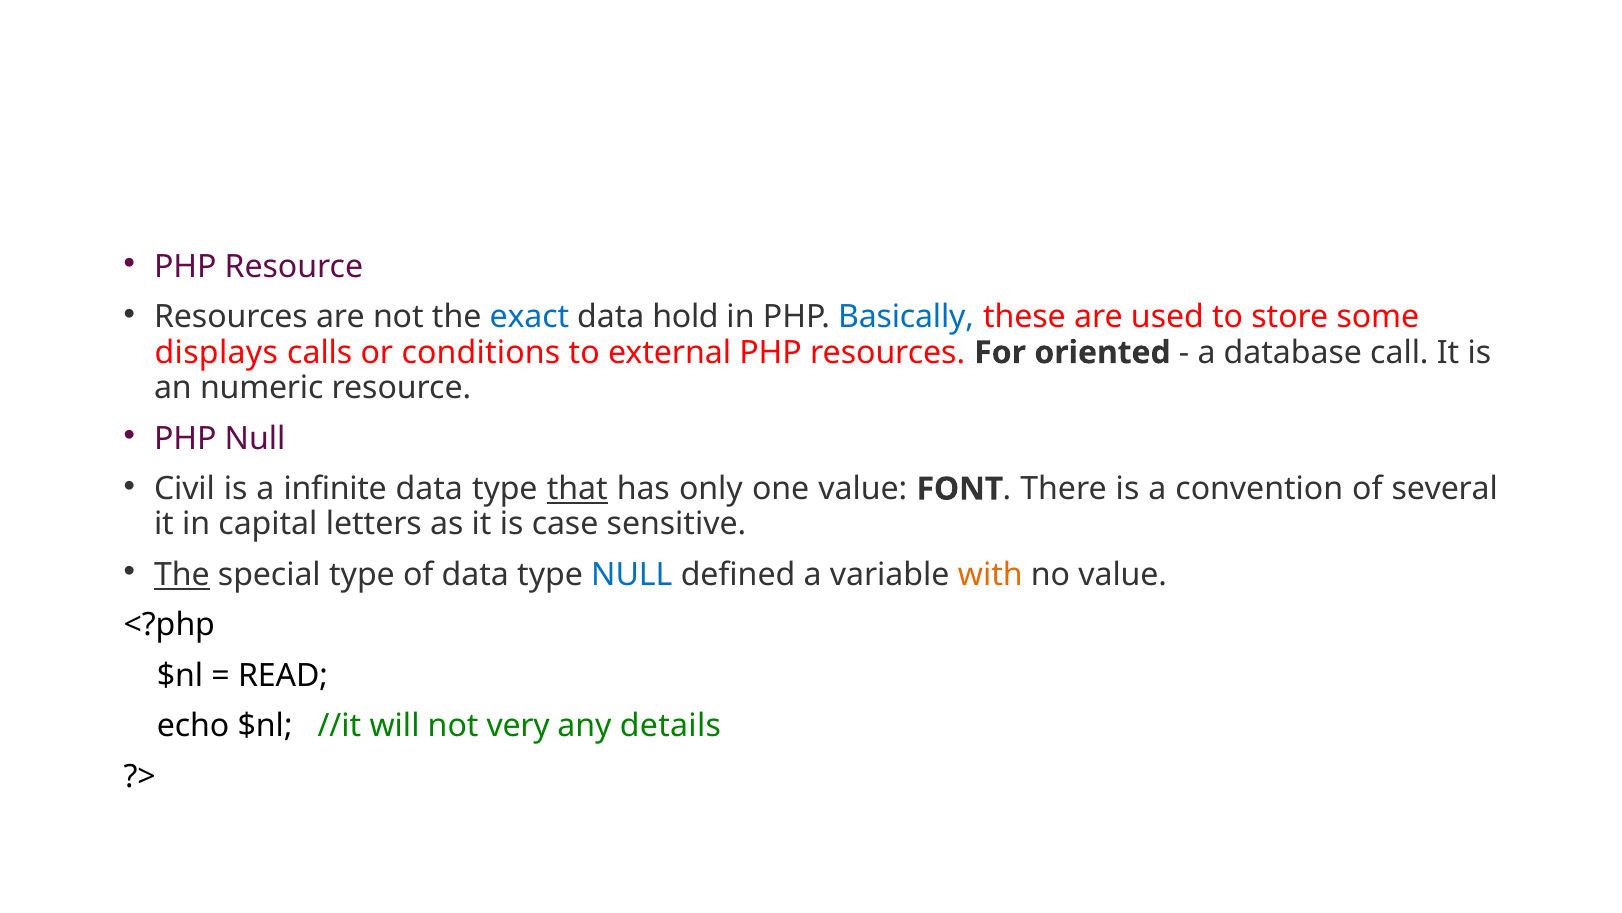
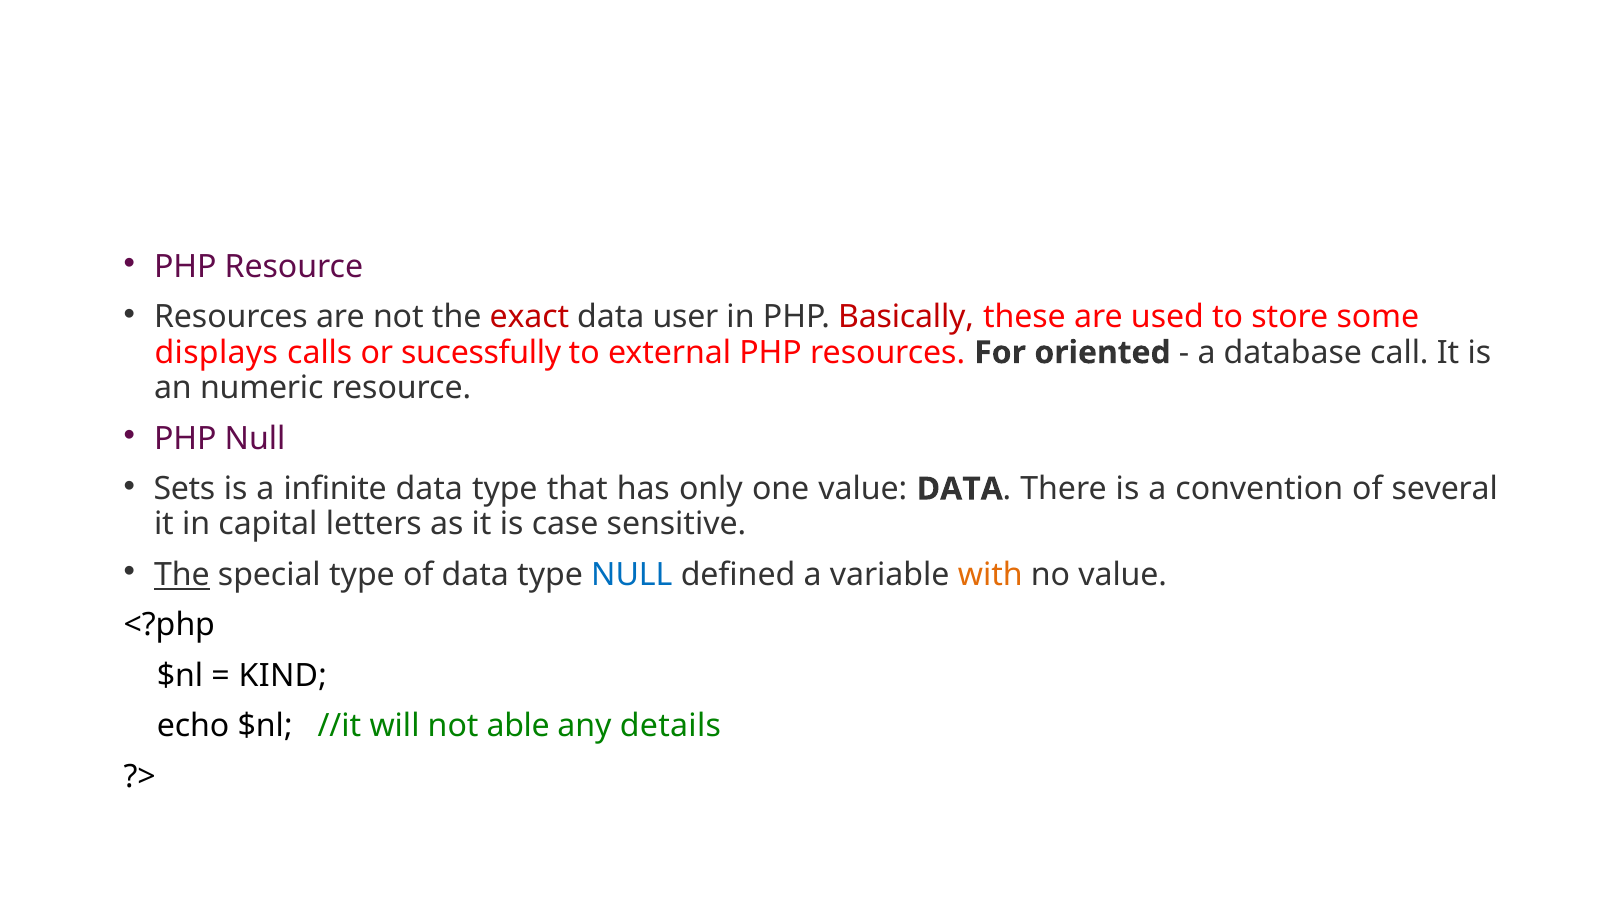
exact colour: blue -> red (529, 317)
hold: hold -> user (686, 317)
Basically colour: blue -> red (906, 317)
conditions: conditions -> sucessfully (481, 352)
Civil: Civil -> Sets (185, 489)
that underline: present -> none (577, 489)
value FONT: FONT -> DATA (960, 489)
READ: READ -> KIND (283, 675)
very: very -> able (518, 726)
